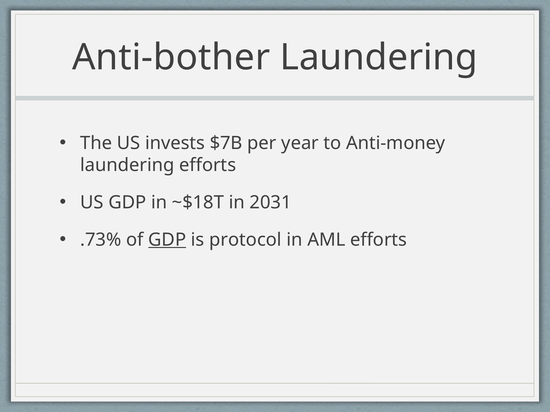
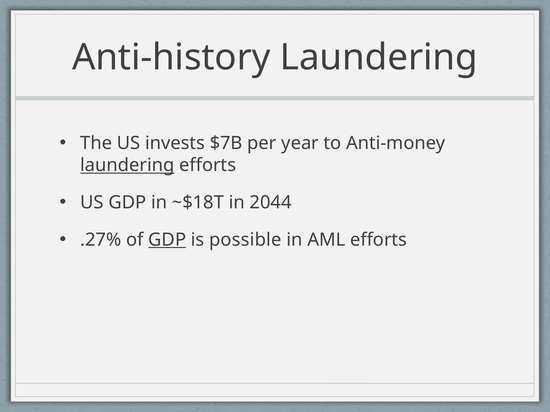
Anti-bother: Anti-bother -> Anti-history (171, 58)
laundering underline: none -> present (127, 165)
2031: 2031 -> 2044 (271, 203)
.73%: .73% -> .27% (101, 240)
protocol: protocol -> possible (245, 240)
